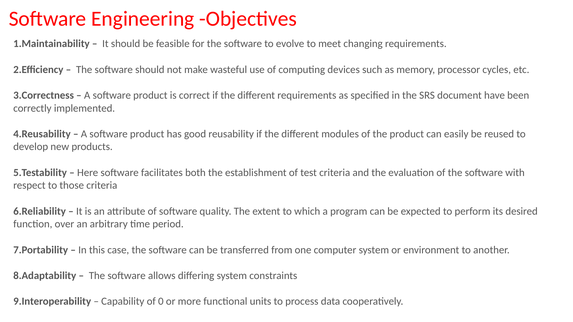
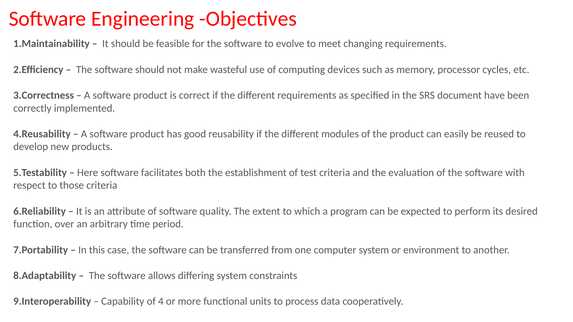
0: 0 -> 4 (161, 302)
